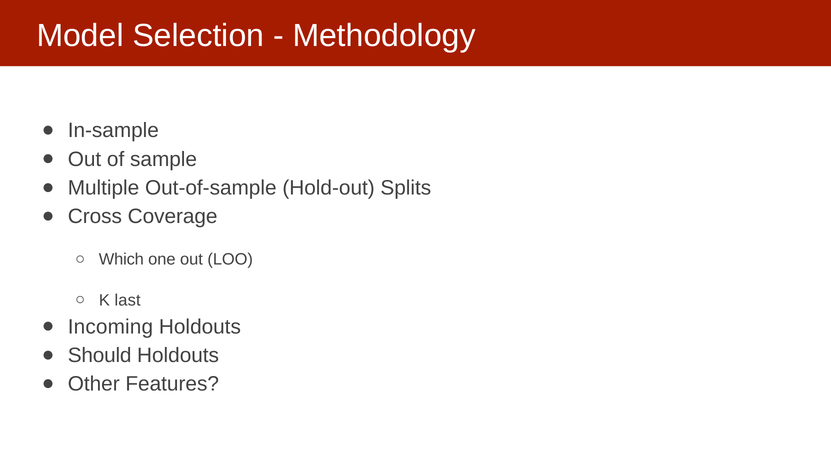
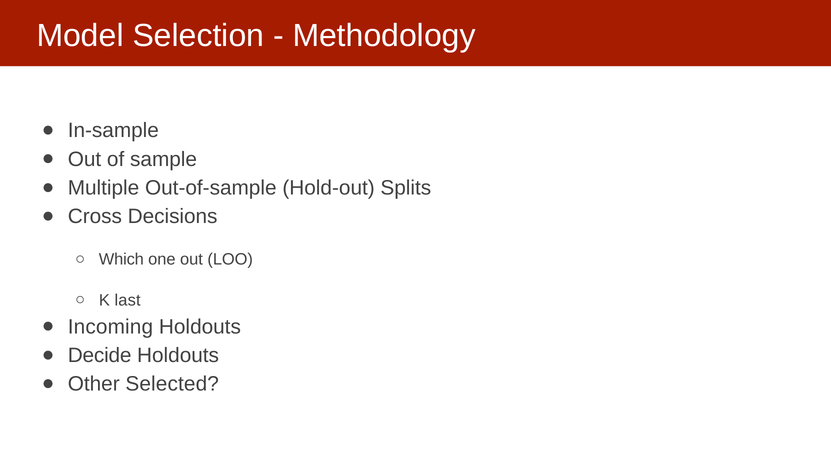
Coverage: Coverage -> Decisions (173, 217)
Should: Should -> Decide (100, 356)
Features: Features -> Selected (172, 384)
